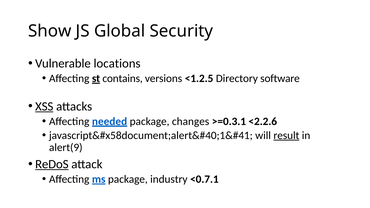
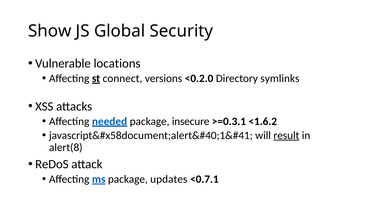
contains: contains -> connect (122, 79)
<1.2.5: <1.2.5 -> <0.2.0 (199, 79)
software: software -> symlinks (280, 79)
XSS underline: present -> none (44, 106)
changes: changes -> insecure (191, 121)
<2.2.6: <2.2.6 -> <1.6.2 (263, 121)
alert(9: alert(9 -> alert(8 (66, 148)
ReDoS underline: present -> none (52, 164)
industry: industry -> updates (169, 179)
